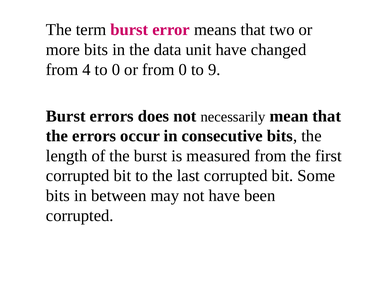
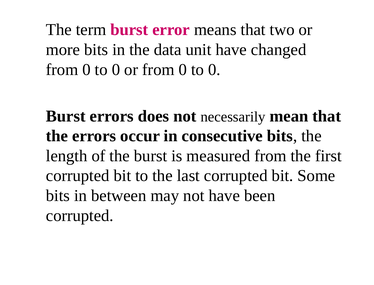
4: 4 -> 0 (86, 70)
9: 9 -> 0 (214, 70)
